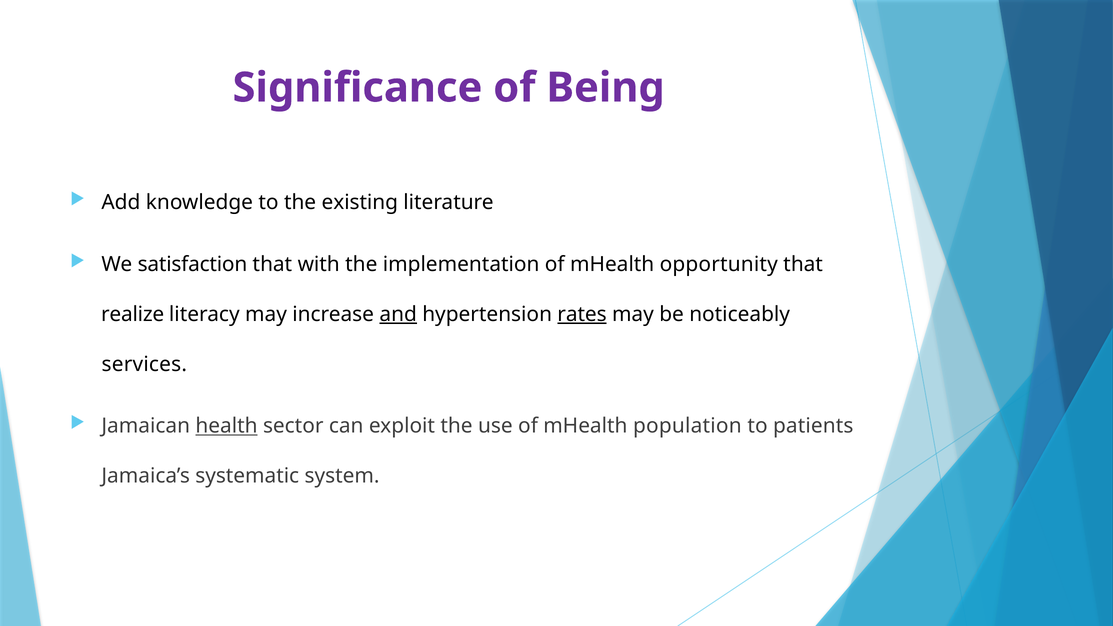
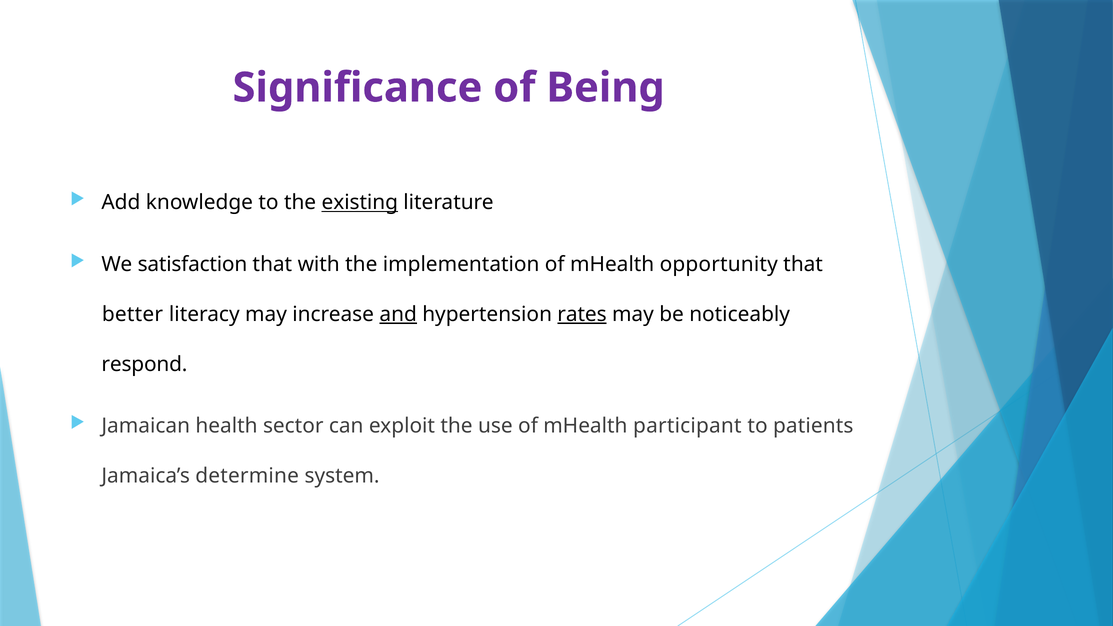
existing underline: none -> present (360, 202)
realize: realize -> better (132, 314)
services: services -> respond (144, 364)
health underline: present -> none (227, 426)
population: population -> participant (687, 426)
systematic: systematic -> determine (247, 476)
